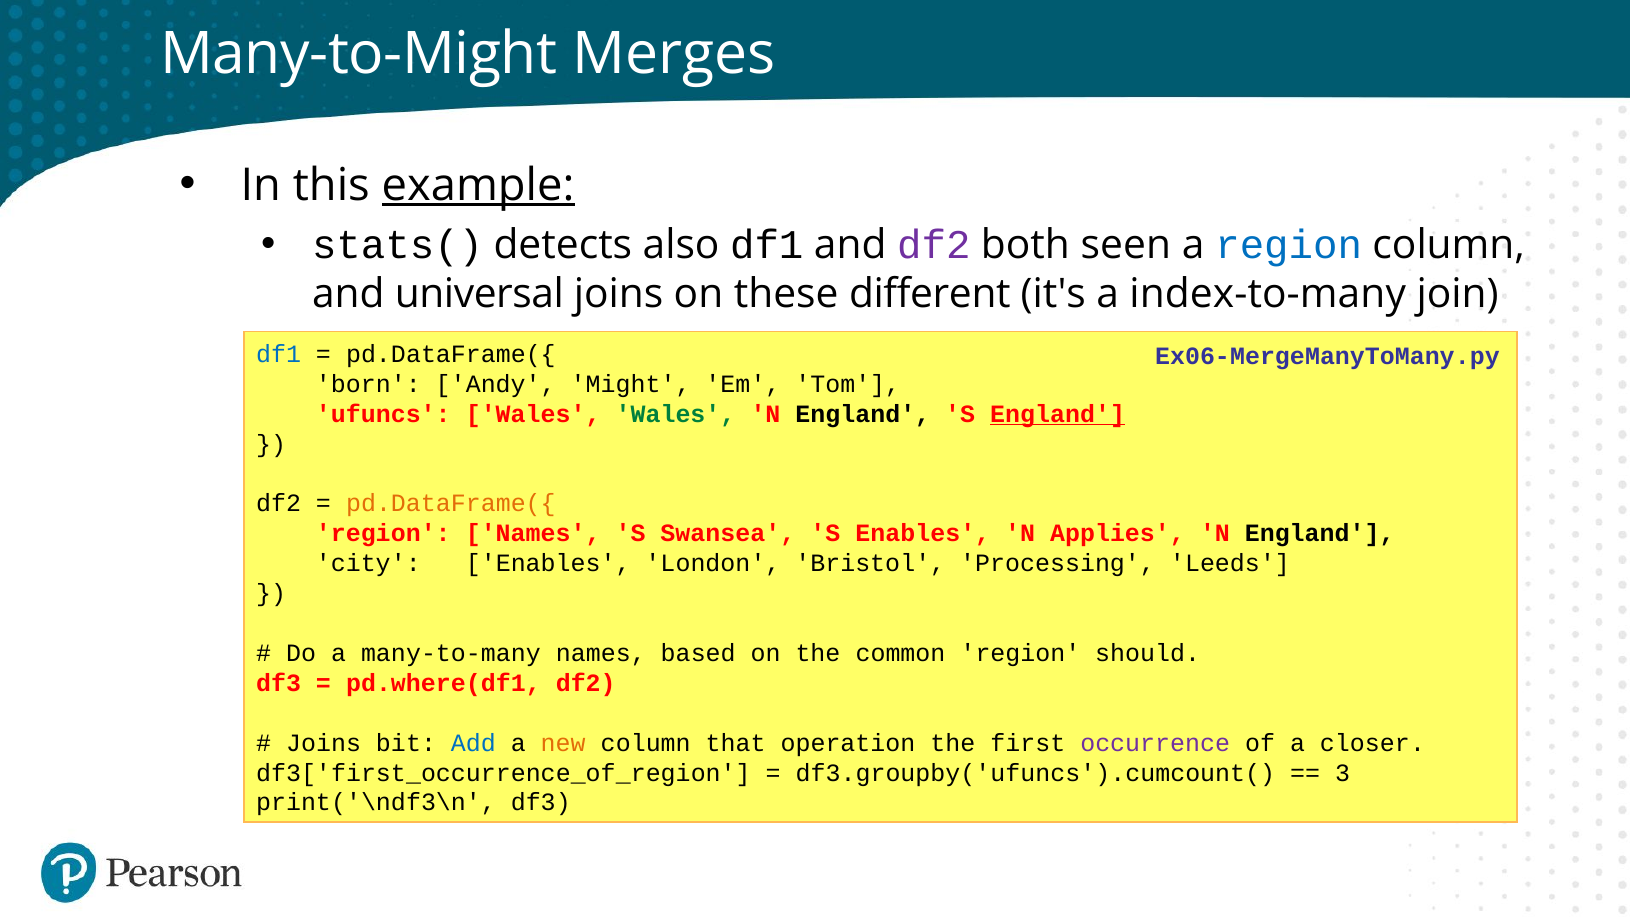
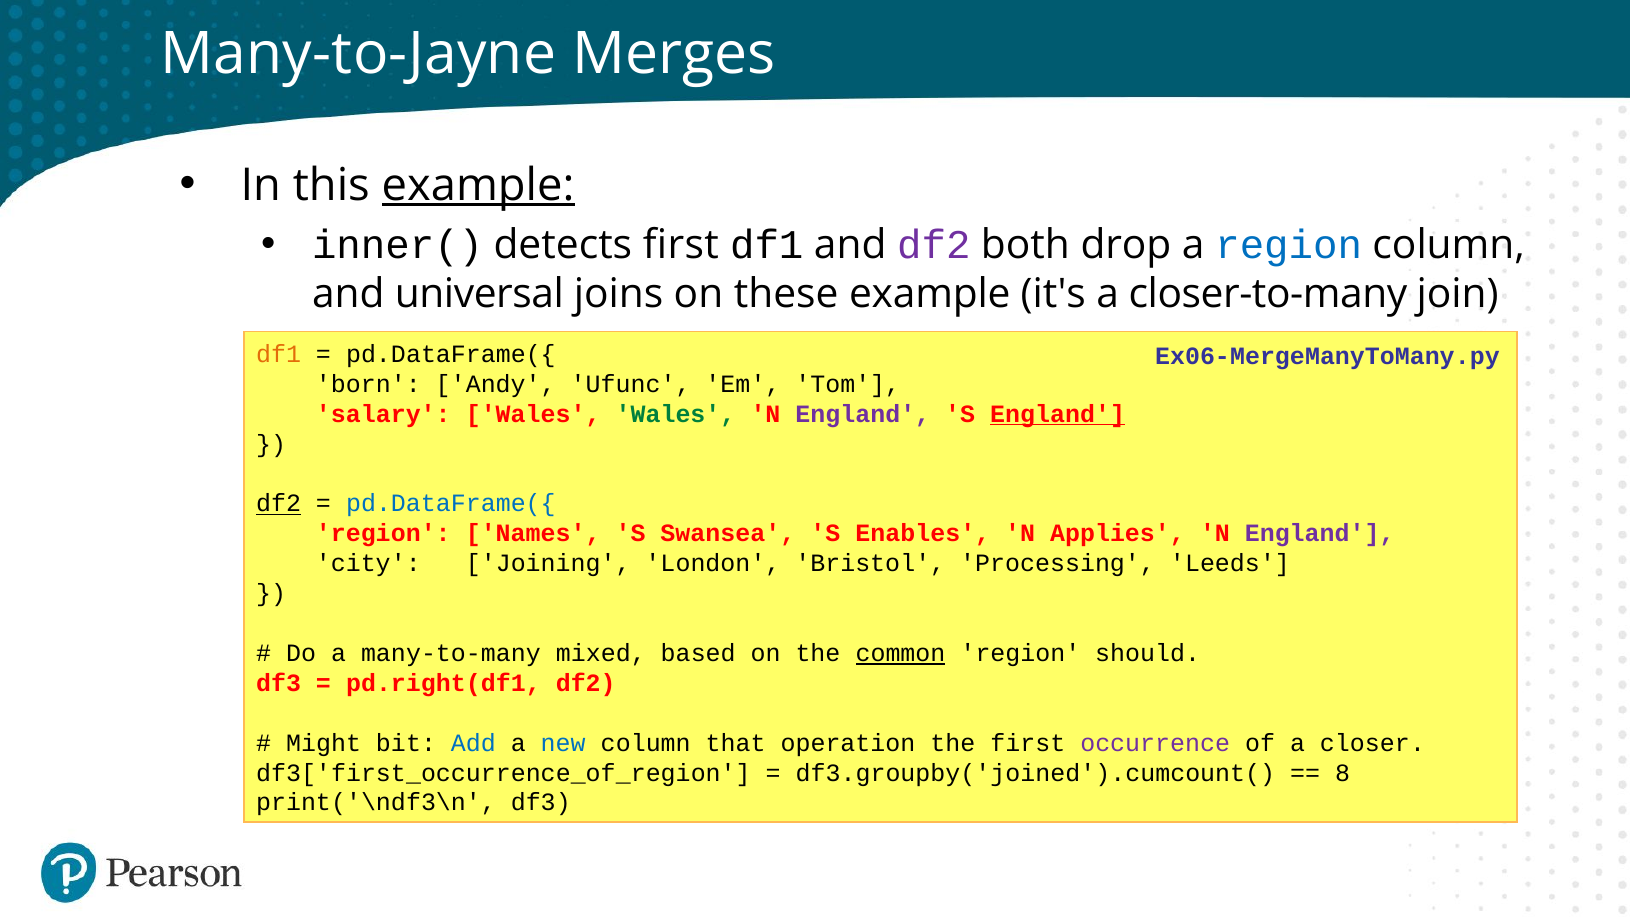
Many-to-Might: Many-to-Might -> Many-to-Jayne (358, 54)
stats(: stats( -> inner( (398, 245)
detects also: also -> first (681, 245)
seen: seen -> drop (1126, 245)
these different: different -> example (930, 294)
index-to-many: index-to-many -> closer-to-many (1268, 294)
df1 colour: blue -> orange (279, 354)
Might: Might -> Ufunc (631, 384)
ufuncs: ufuncs -> salary (383, 414)
England colour: black -> purple (863, 414)
df2 underline: none -> present (279, 504)
pd.DataFrame({ colour: orange -> blue (451, 504)
England colour: black -> purple (1320, 534)
city Enables: Enables -> Joining (548, 563)
many-to-many names: names -> mixed (601, 653)
common underline: none -> present (900, 653)
pd.where(df1: pd.where(df1 -> pd.right(df1 (443, 683)
Joins: Joins -> Might (324, 743)
new colour: orange -> blue (563, 743)
df3.groupby('ufuncs').cumcount(: df3.groupby('ufuncs').cumcount( -> df3.groupby('joined').cumcount( (1035, 773)
3: 3 -> 8 (1343, 773)
